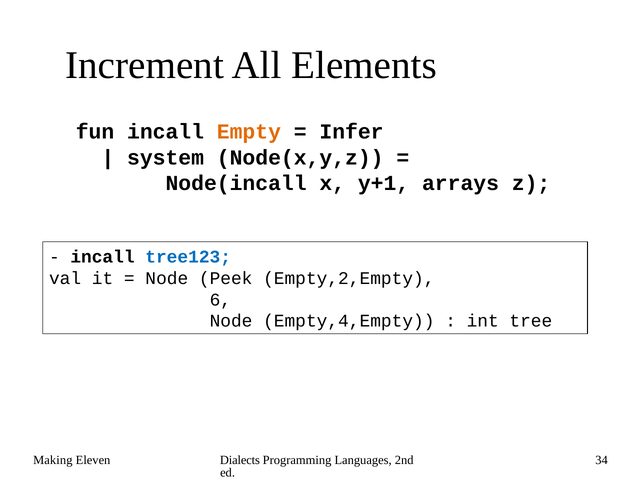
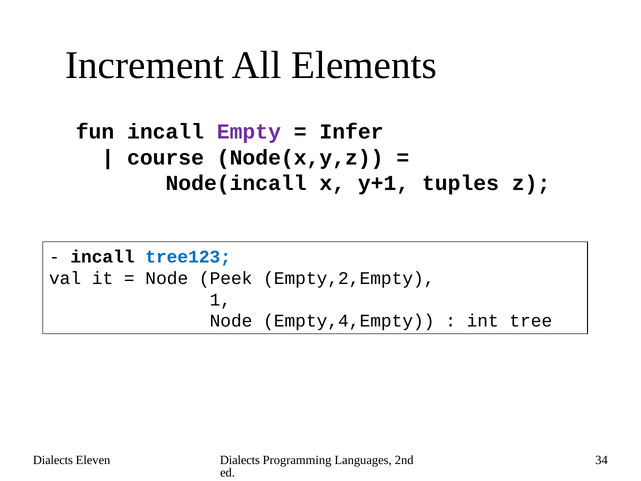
Empty colour: orange -> purple (249, 132)
system: system -> course (166, 157)
arrays: arrays -> tuples (461, 183)
6: 6 -> 1 (220, 300)
Making: Making -> Dialects (53, 460)
